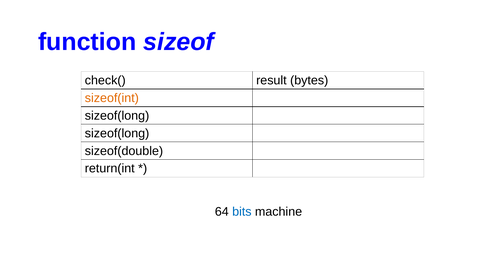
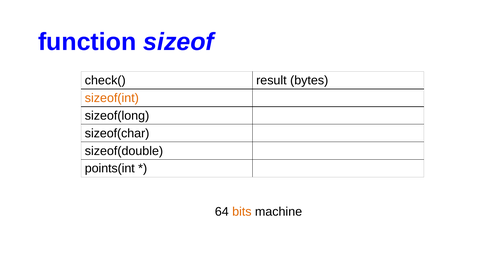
sizeof(long: sizeof(long -> sizeof(char (117, 134)
return(int: return(int -> points(int (110, 169)
bits colour: blue -> orange (242, 212)
